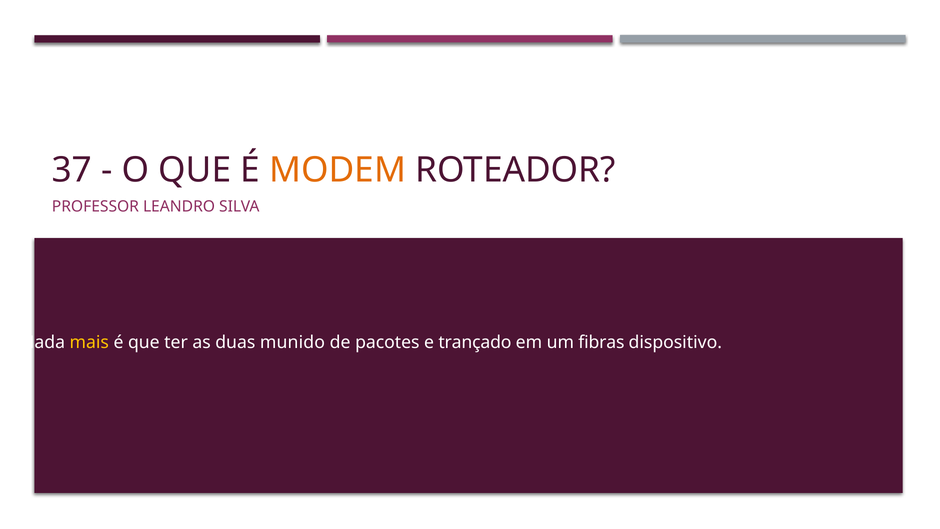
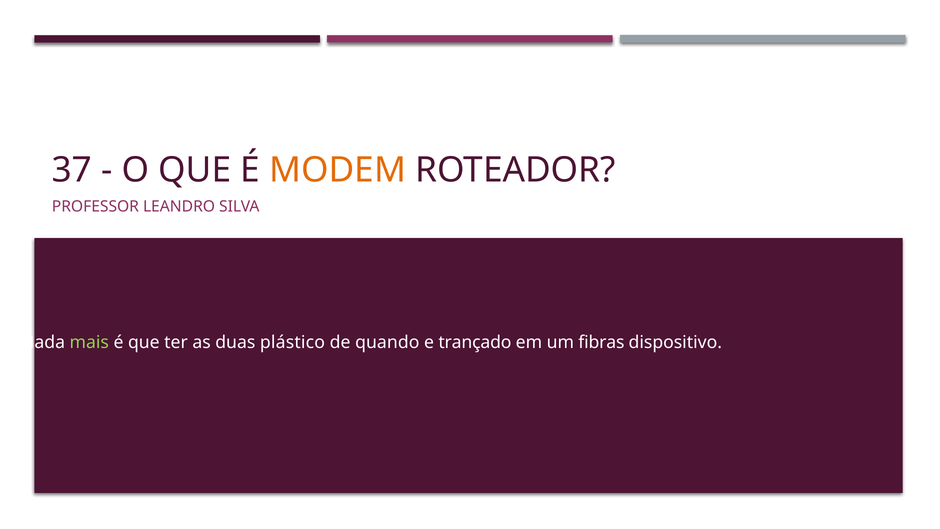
mais colour: yellow -> light green (89, 342)
munido: munido -> plástico (292, 342)
pacotes: pacotes -> quando (387, 342)
